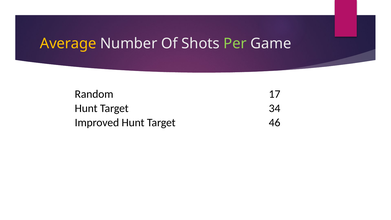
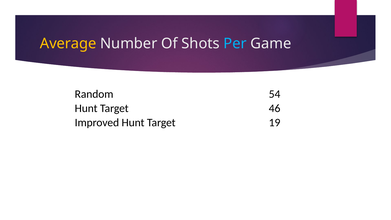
Per colour: light green -> light blue (235, 44)
17: 17 -> 54 (275, 94)
34: 34 -> 46 (275, 108)
46: 46 -> 19 (275, 122)
